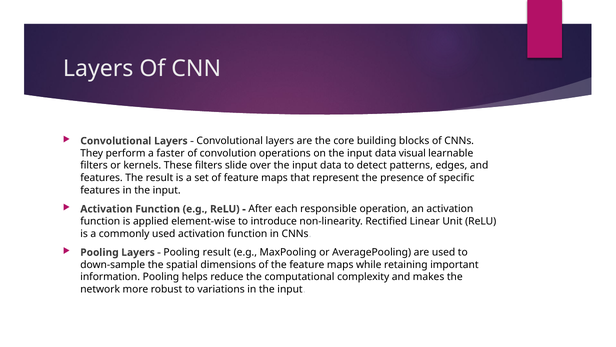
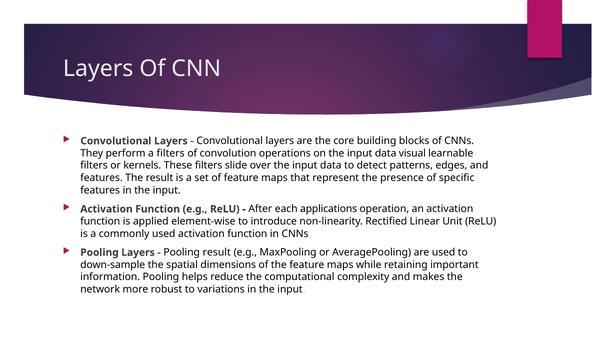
a faster: faster -> filters (171, 153)
responsible: responsible -> applications (329, 209)
